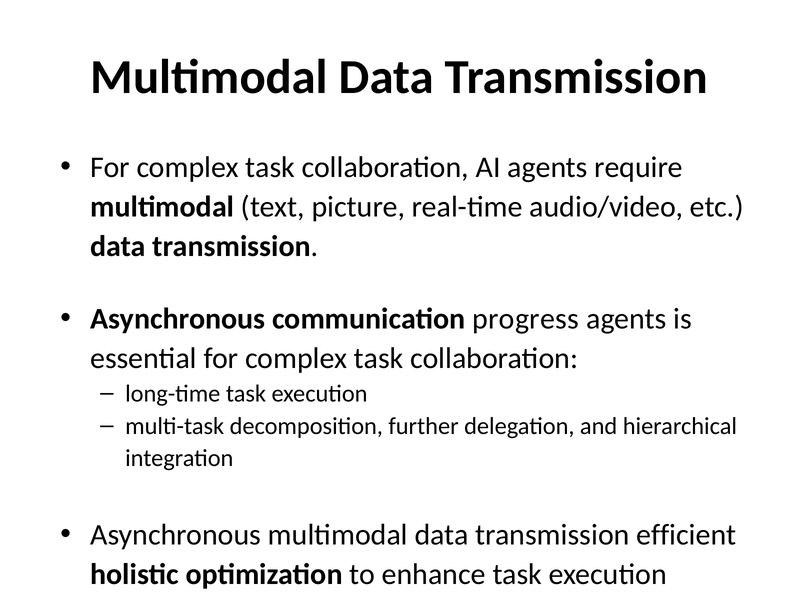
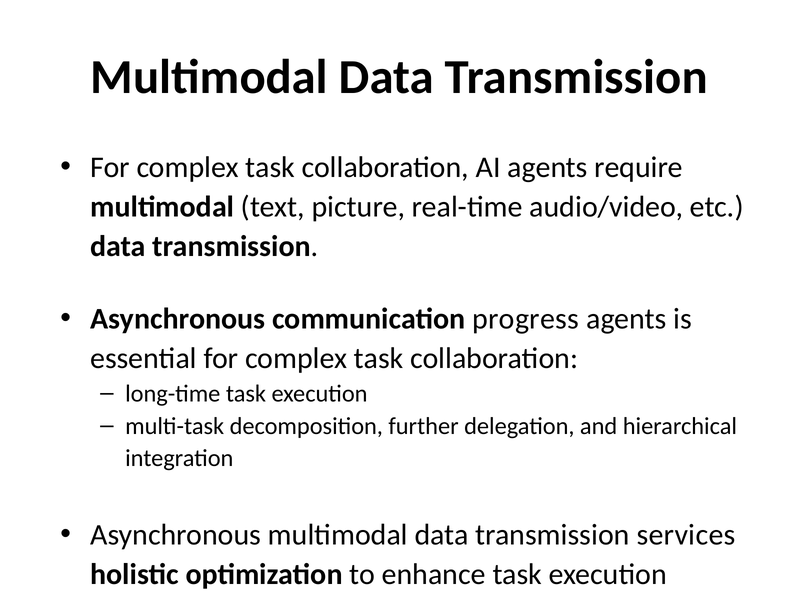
efficient: efficient -> services (686, 535)
